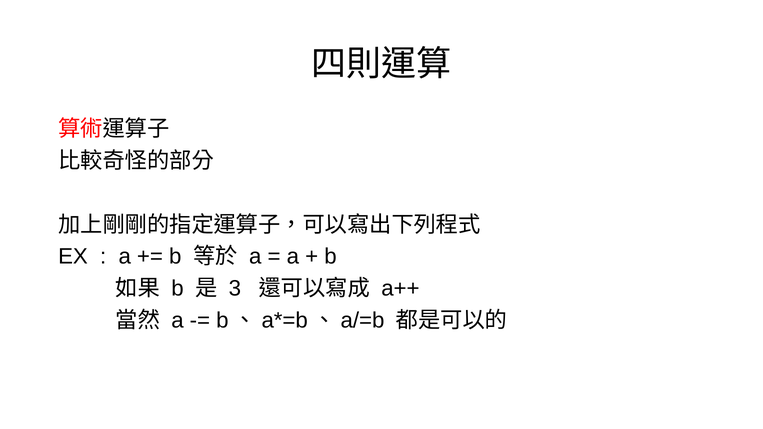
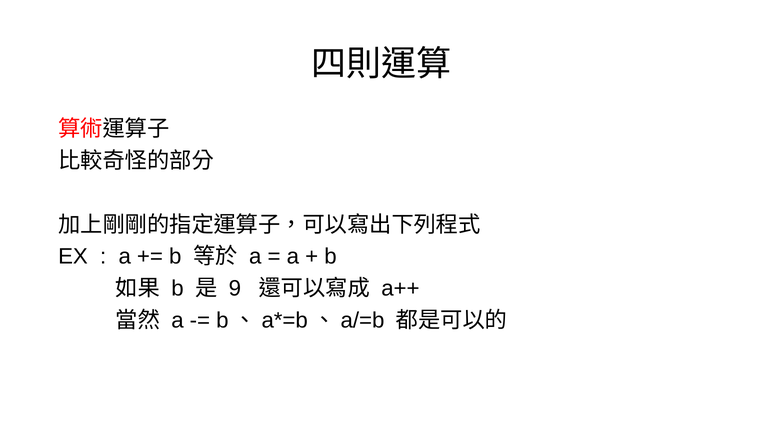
3: 3 -> 9 (235, 289)
